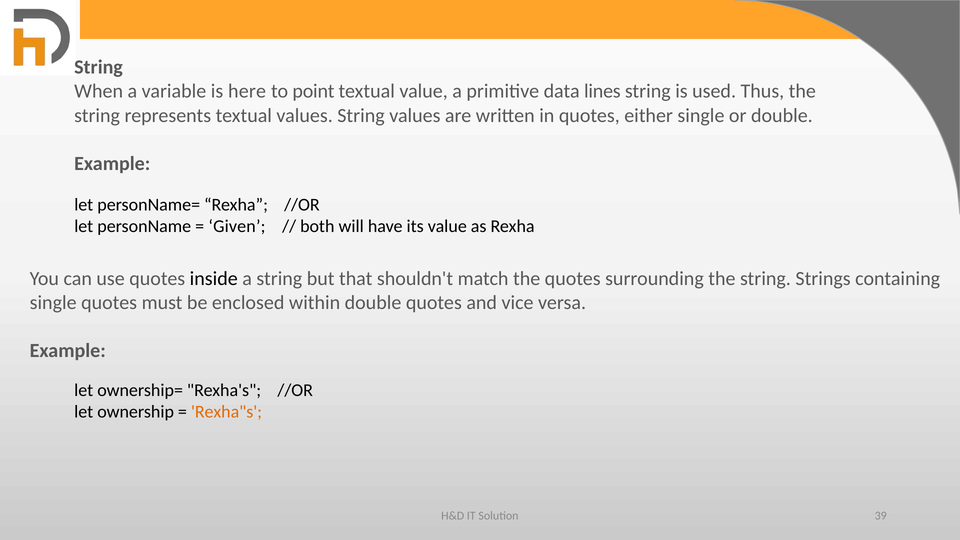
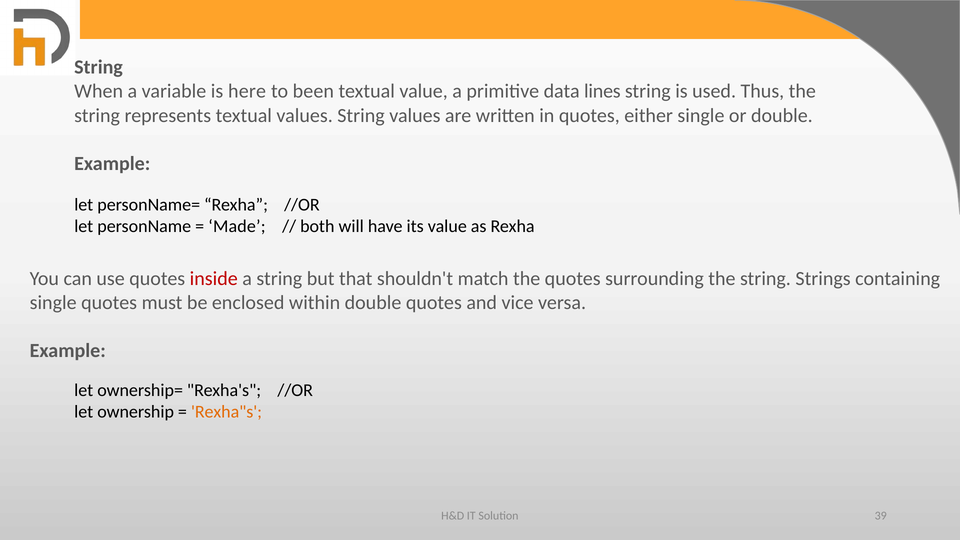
point: point -> been (313, 91)
Given: Given -> Made (237, 226)
inside colour: black -> red (214, 279)
